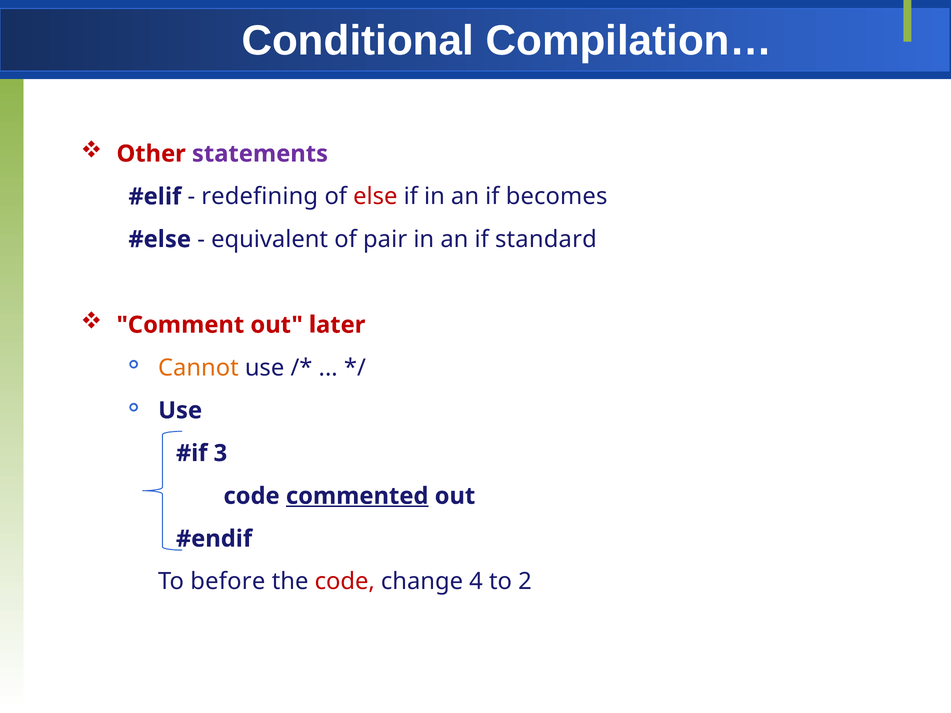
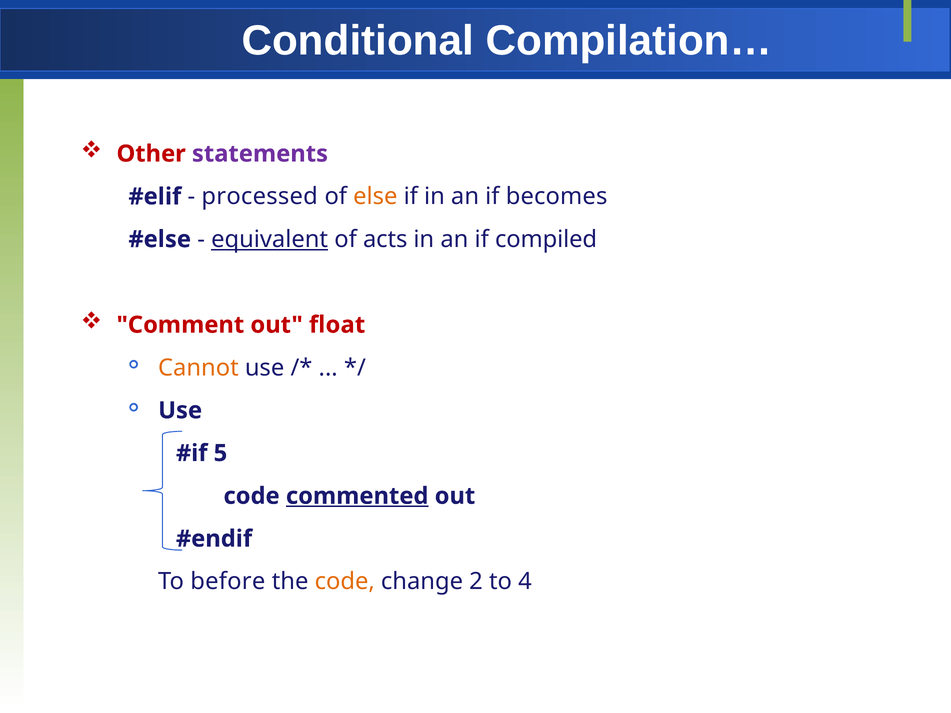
redefining: redefining -> processed (260, 197)
else colour: red -> orange (375, 197)
equivalent underline: none -> present (270, 239)
pair: pair -> acts (385, 239)
standard: standard -> compiled (546, 239)
later: later -> float (337, 325)
3: 3 -> 5 (220, 453)
code colour: red -> orange (345, 582)
4: 4 -> 2 (476, 582)
2: 2 -> 4 (525, 582)
